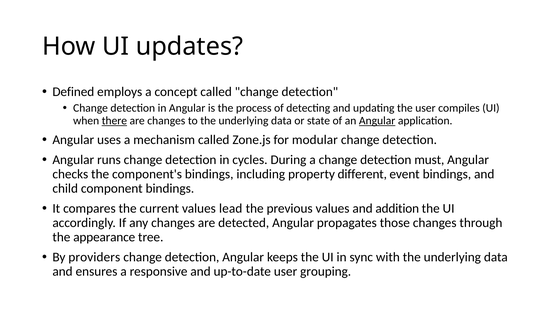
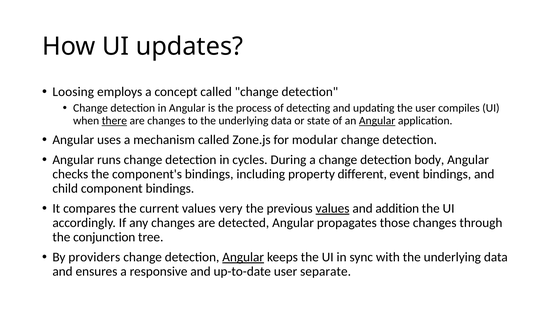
Defined: Defined -> Loosing (73, 92)
must: must -> body (429, 160)
lead: lead -> very (231, 208)
values underline: none -> present (333, 208)
appearance: appearance -> conjunction (104, 237)
Angular underline: none -> present (243, 257)
grouping: grouping -> separate (326, 271)
